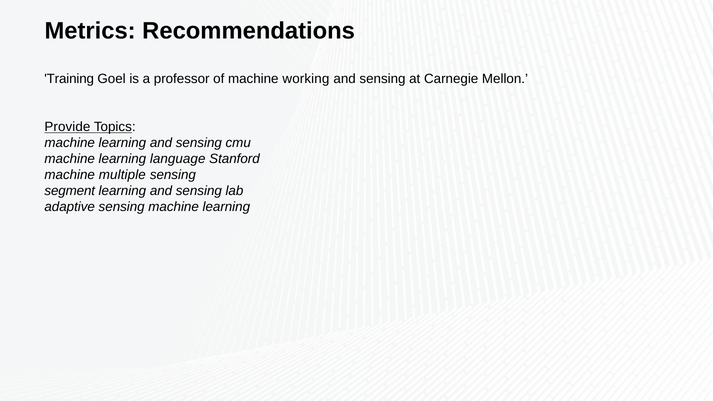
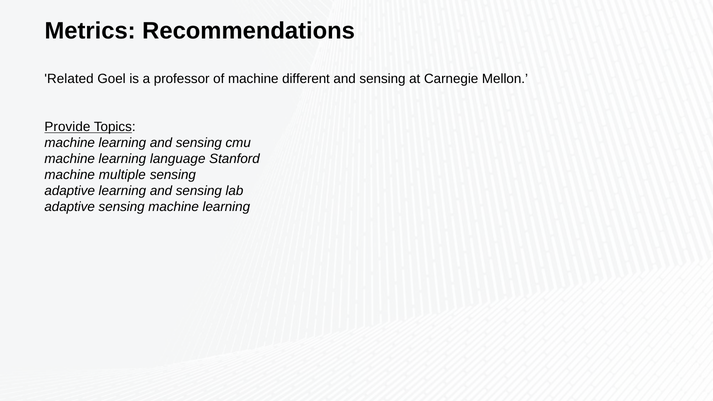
Training: Training -> Related (69, 79)
working: working -> different (306, 79)
segment: segment -> adaptive (70, 191)
